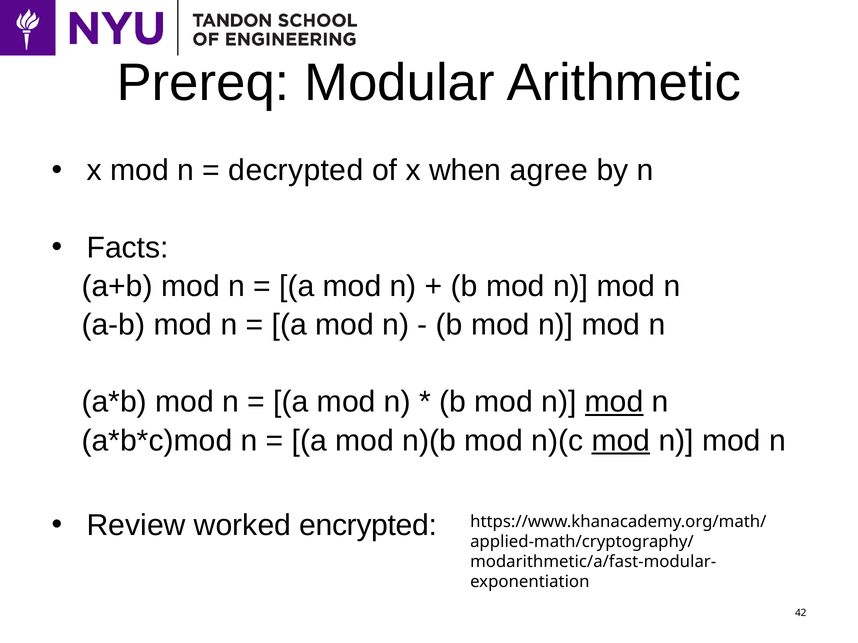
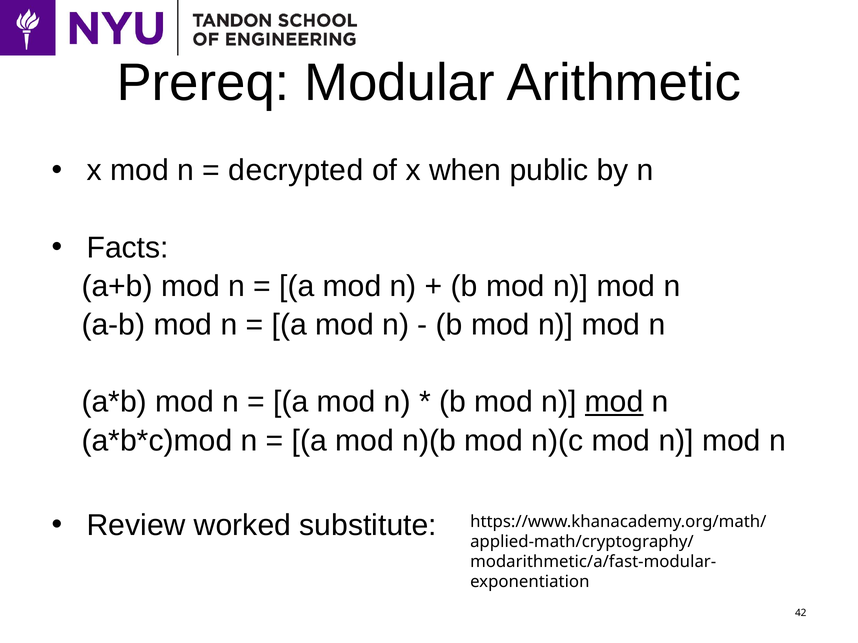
agree: agree -> public (549, 171)
mod underline: present -> none (621, 441)
encrypted: encrypted -> substitute (368, 526)
